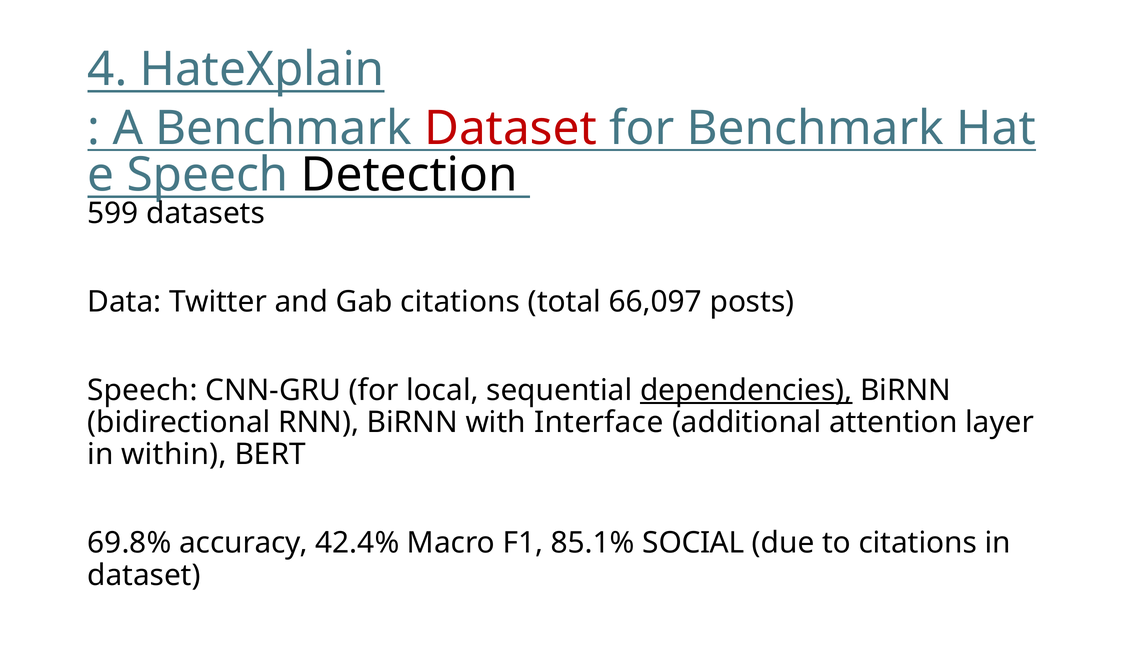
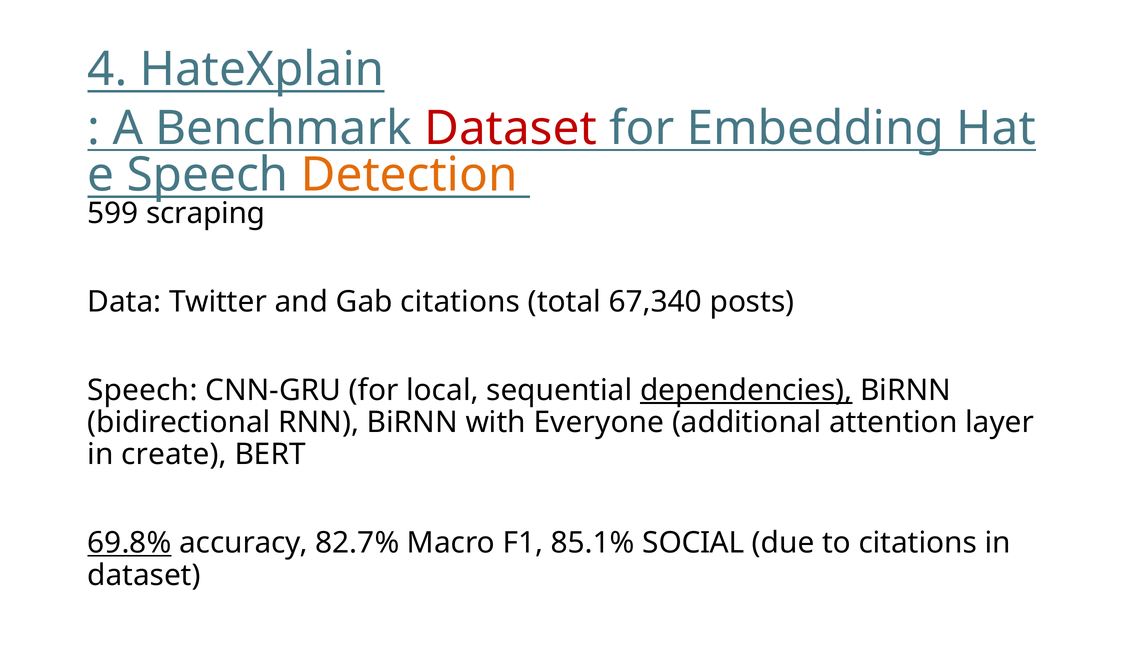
for Benchmark: Benchmark -> Embedding (815, 128)
Detection colour: black -> orange (409, 175)
datasets: datasets -> scraping (206, 213)
66,097: 66,097 -> 67,340 (655, 302)
Interface: Interface -> Everyone (599, 422)
within: within -> create (174, 455)
69.8% underline: none -> present (129, 543)
42.4%: 42.4% -> 82.7% (357, 543)
